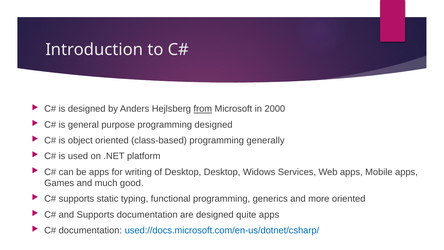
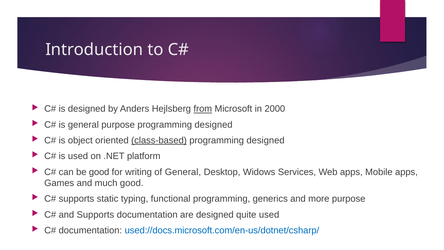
class-based underline: none -> present (159, 140)
generally: generally -> designed (266, 140)
be apps: apps -> good (99, 172)
of Desktop: Desktop -> General (183, 172)
more oriented: oriented -> purpose (349, 199)
quite apps: apps -> used (269, 214)
